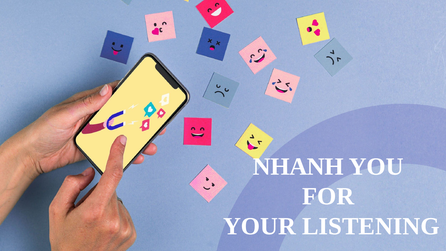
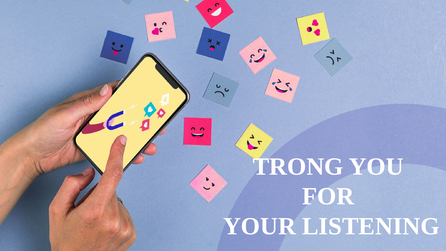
NHANH: NHANH -> TRONG (298, 167)
